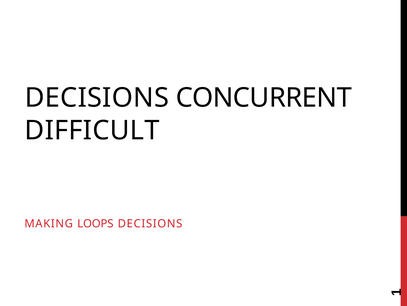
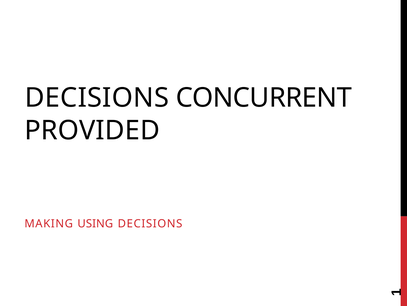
DIFFICULT: DIFFICULT -> PROVIDED (92, 130)
LOOPS: LOOPS -> USING (95, 223)
